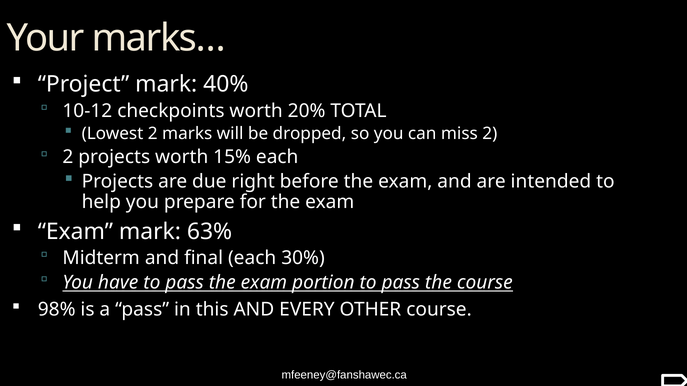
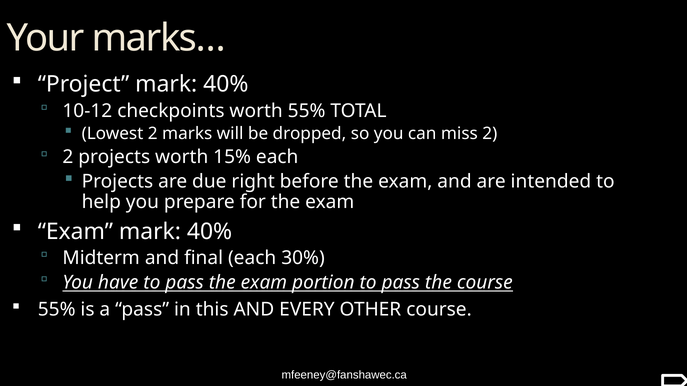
worth 20%: 20% -> 55% (307, 111)
Exam mark 63%: 63% -> 40% (210, 232)
98%: 98% -> 55% (57, 310)
